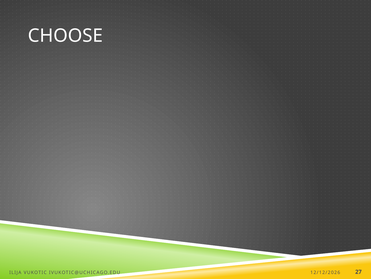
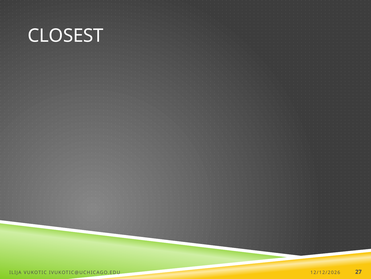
CHOOSE: CHOOSE -> CLOSEST (66, 36)
